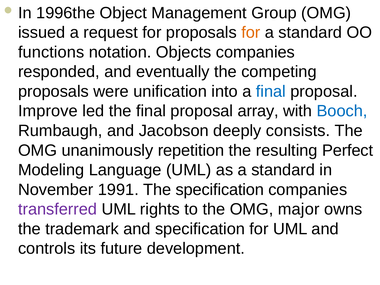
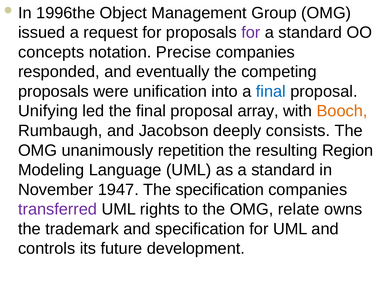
for colour: orange -> purple (251, 33)
functions: functions -> concepts (51, 52)
Objects: Objects -> Precise (184, 52)
Improve: Improve -> Unifying (48, 111)
Booch colour: blue -> orange (342, 111)
Perfect: Perfect -> Region (348, 150)
1991: 1991 -> 1947 (118, 190)
major: major -> relate (299, 209)
